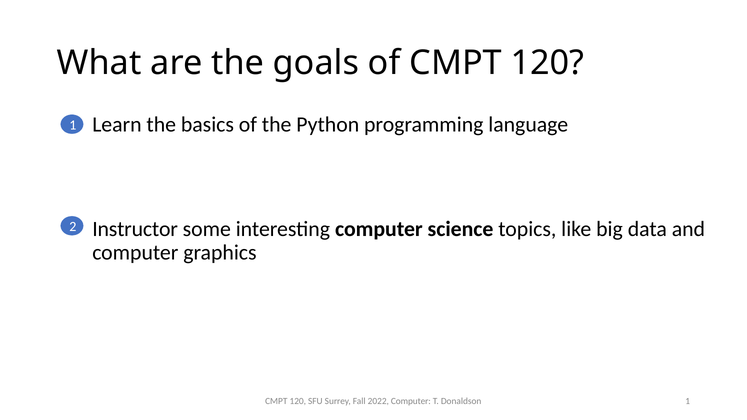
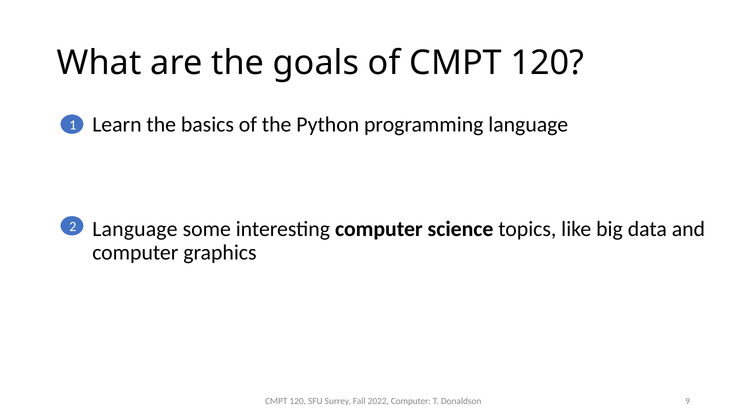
Instructor: Instructor -> Language (135, 229)
Donaldson 1: 1 -> 9 (688, 401)
